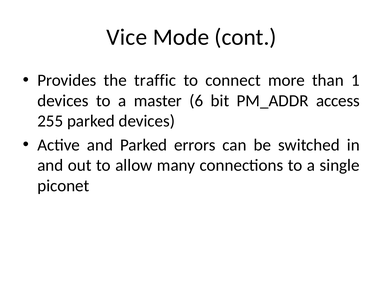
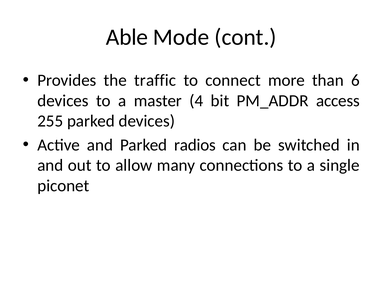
Vice: Vice -> Able (127, 37)
1: 1 -> 6 (355, 80)
6: 6 -> 4 (196, 101)
errors: errors -> radios (195, 145)
